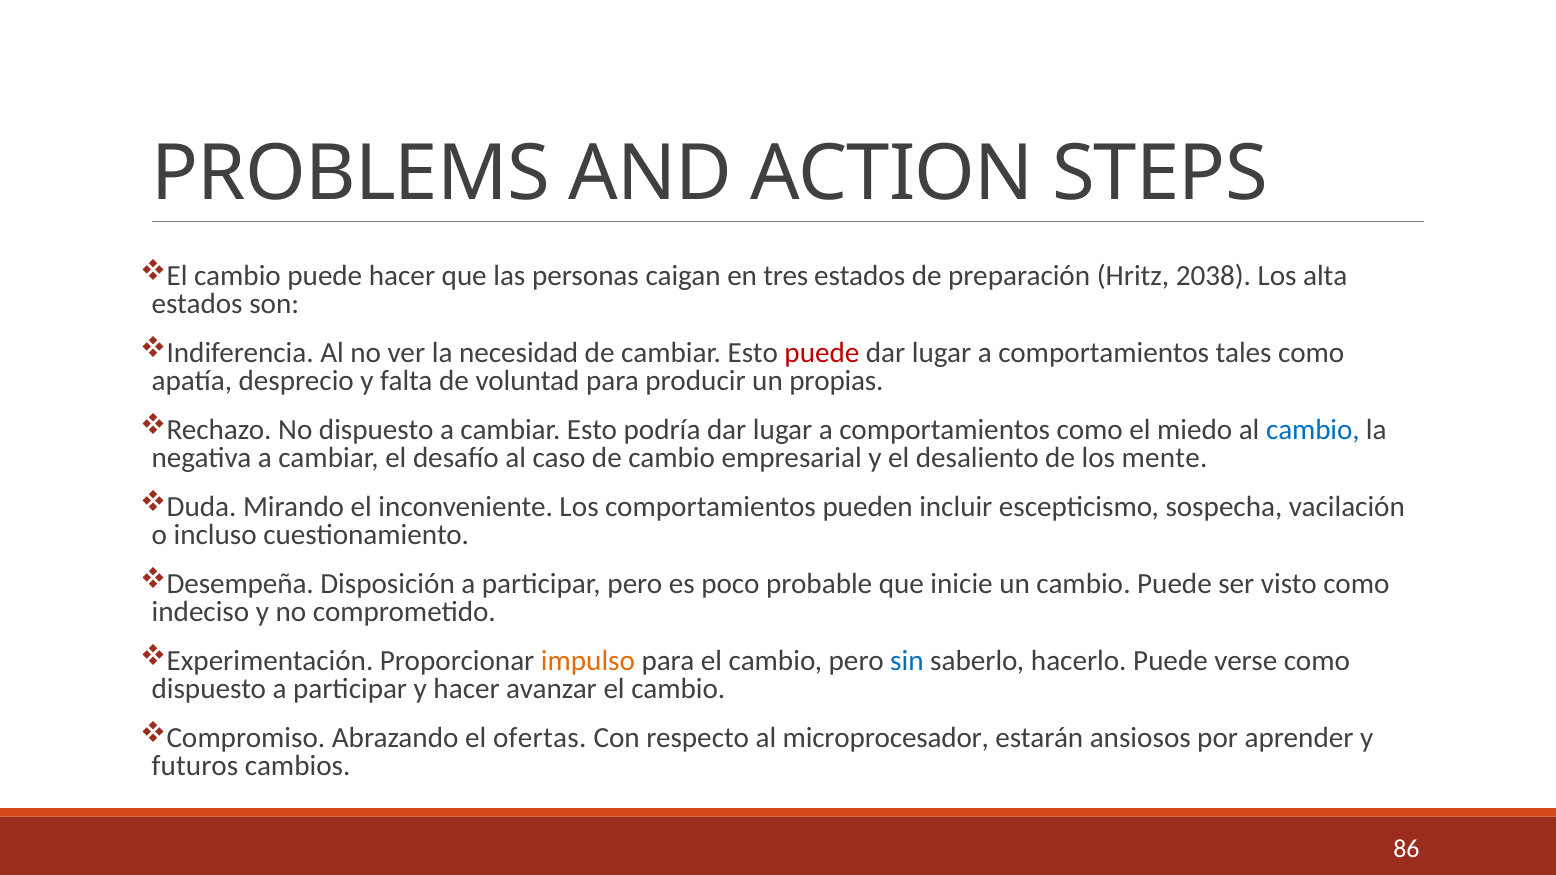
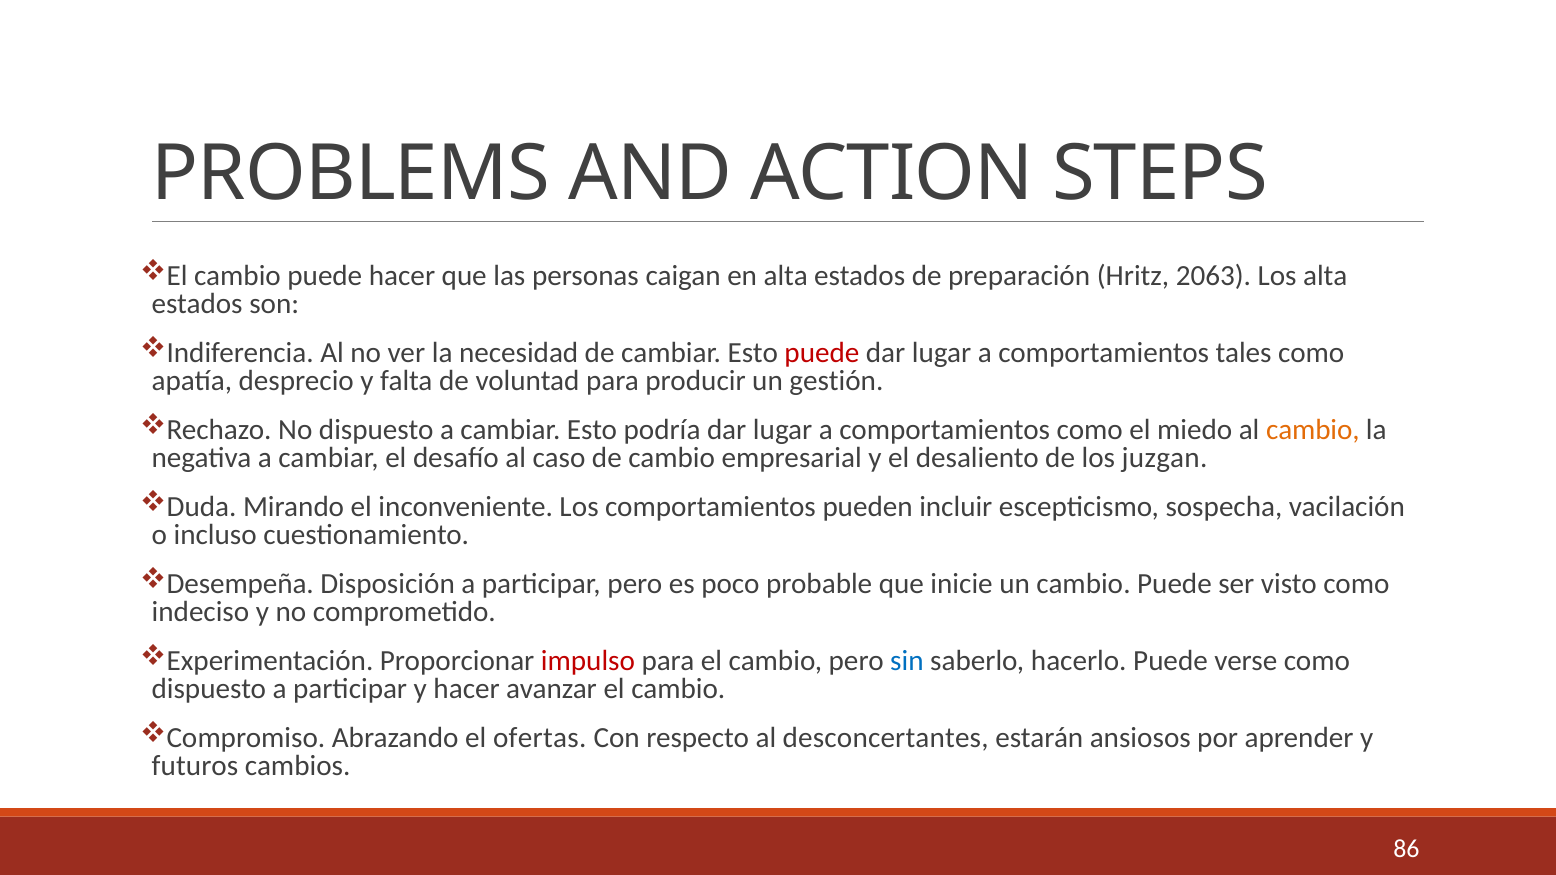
en tres: tres -> alta (786, 276)
2038: 2038 -> 2063 (1213, 276)
propias: propias -> gestión (836, 381)
cambio colour: blue -> orange (1313, 430)
mente: mente -> juzgan (1165, 458)
impulso colour: orange -> red (588, 661)
microprocesador: microprocesador -> desconcertantes (886, 738)
